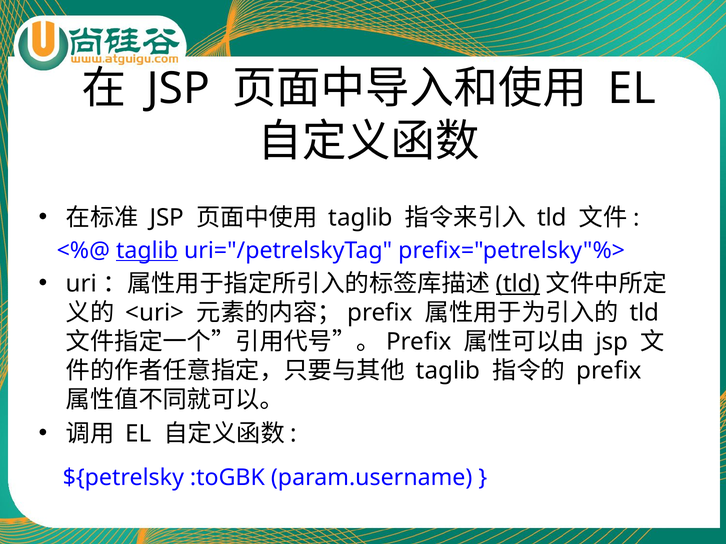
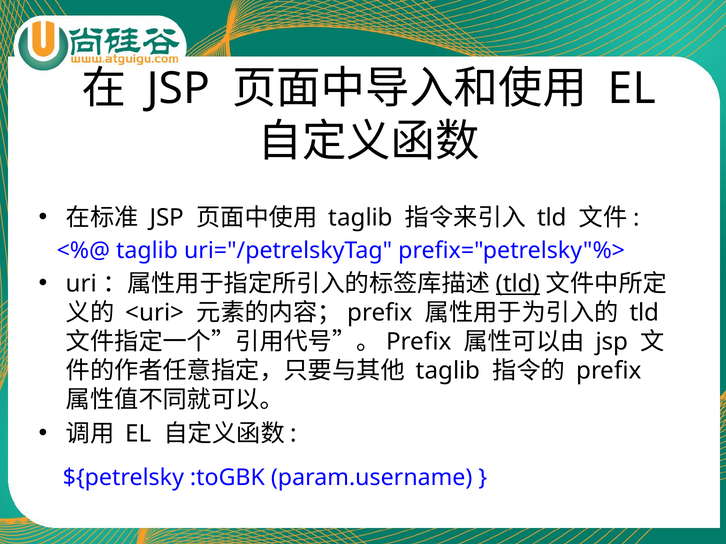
taglib underline: present -> none (147, 251)
